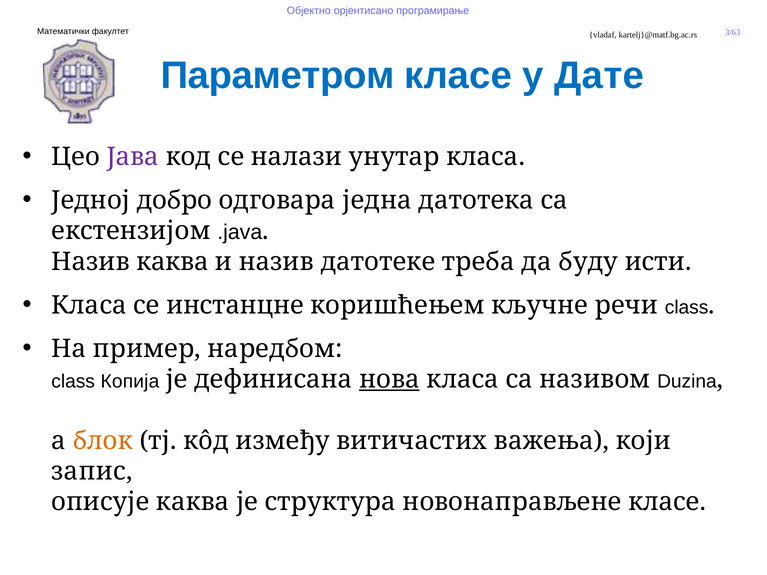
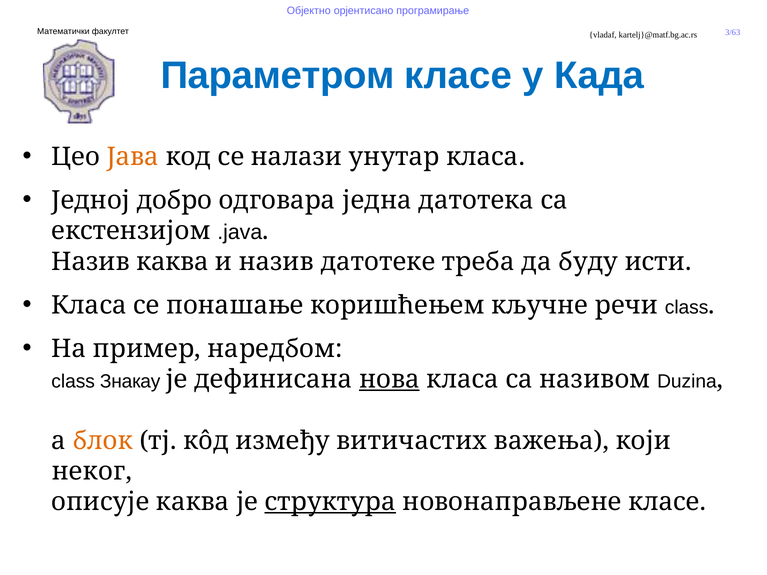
Дате: Дате -> Када (599, 76)
Јава colour: purple -> orange (133, 157)
инстанцне: инстанцне -> понашање (235, 305)
Копија: Копија -> Знакау (130, 382)
запис: запис -> неког (92, 471)
структура underline: none -> present (330, 502)
